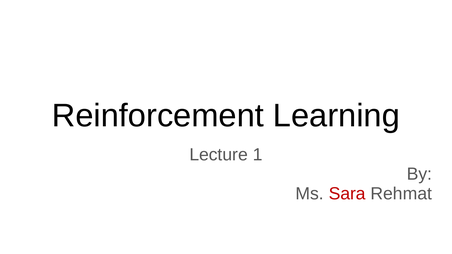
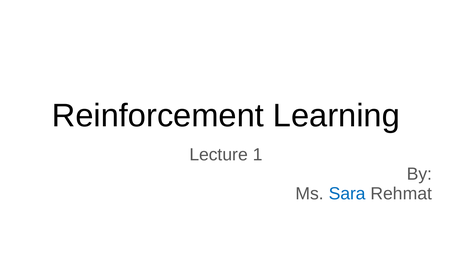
Sara colour: red -> blue (347, 194)
